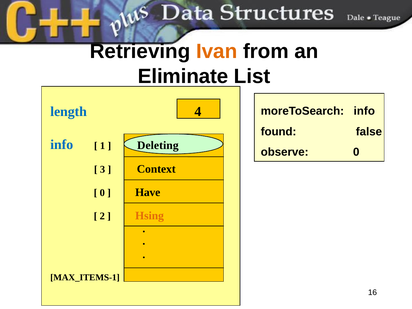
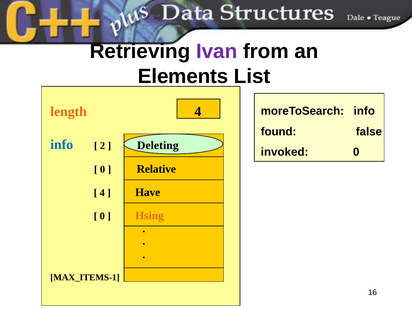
Ivan colour: orange -> purple (217, 52)
Eliminate: Eliminate -> Elements (183, 76)
length colour: blue -> orange (69, 112)
1: 1 -> 2 (103, 146)
observe: observe -> invoked (285, 152)
3: 3 -> 0 (103, 170)
Context: Context -> Relative (156, 169)
0: 0 -> 4 (102, 193)
2: 2 -> 0 (102, 216)
